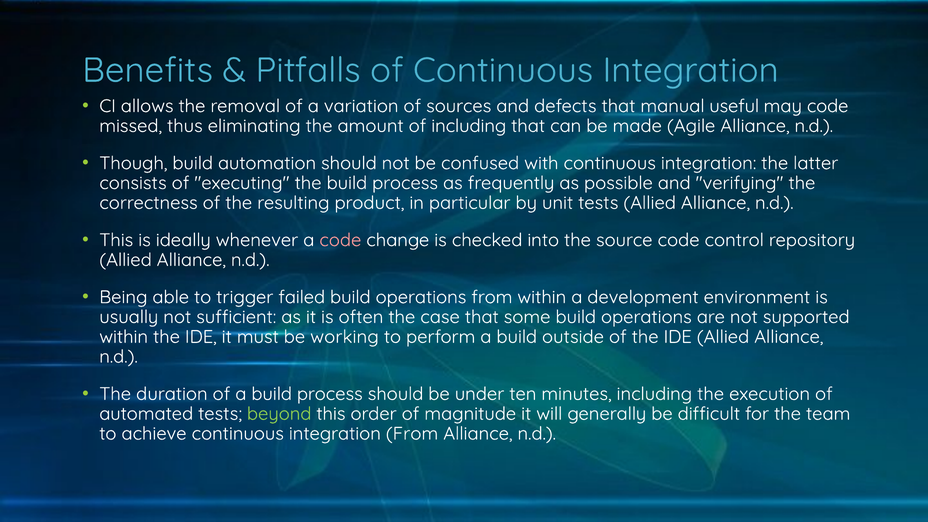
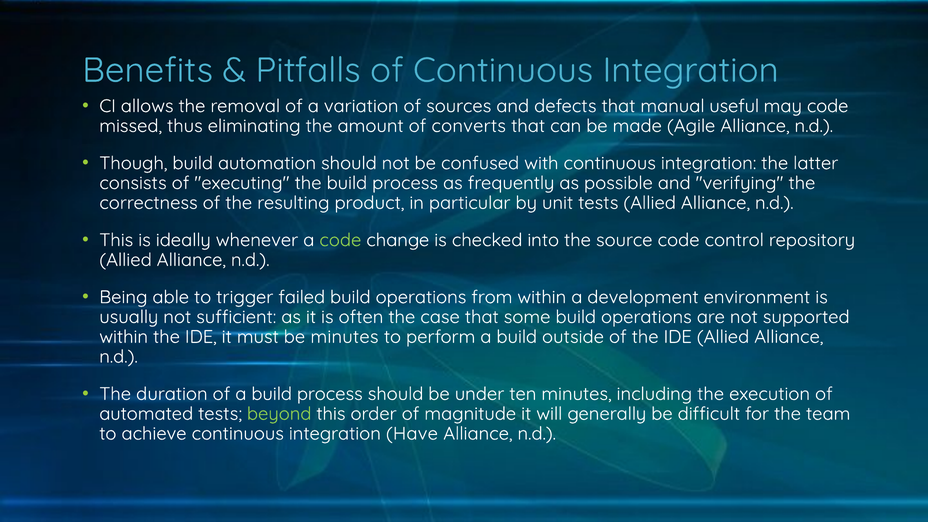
of including: including -> converts (469, 126)
code colour: pink -> light green (340, 240)
be working: working -> minutes (344, 337)
integration From: From -> Have (412, 434)
